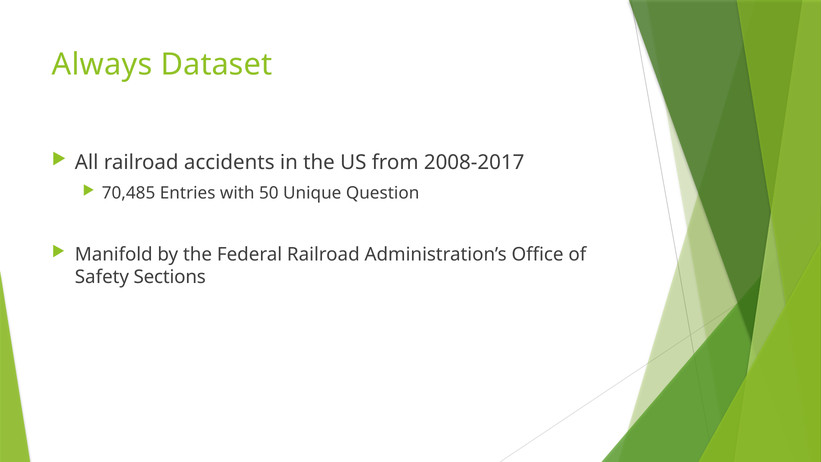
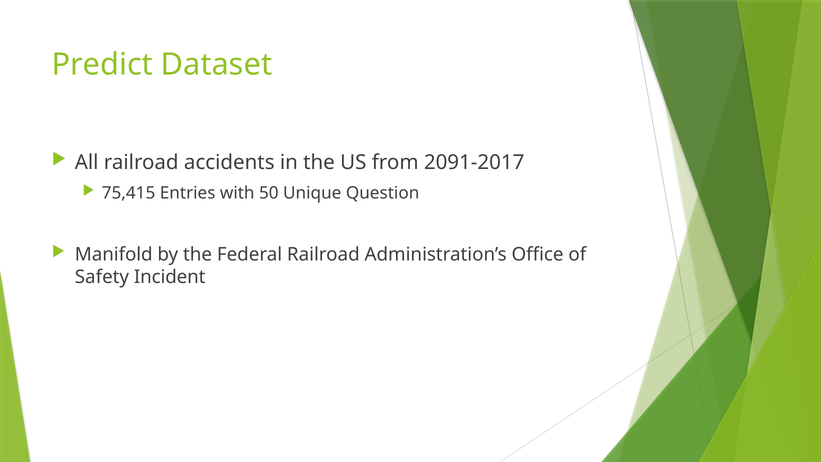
Always: Always -> Predict (102, 65)
2008-2017: 2008-2017 -> 2091-2017 (474, 162)
70,485: 70,485 -> 75,415 (129, 193)
Sections: Sections -> Incident (170, 277)
